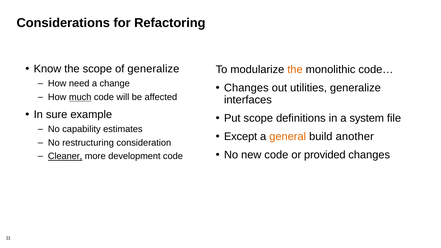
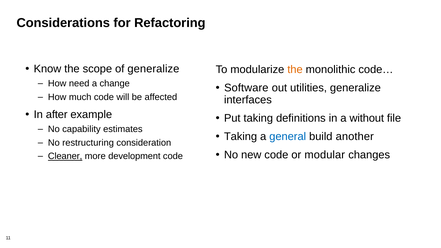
Changes: Changes -> Software (246, 88)
much underline: present -> none (80, 97)
sure: sure -> after (57, 115)
Put scope: scope -> taking (258, 118)
system: system -> without (367, 118)
Except: Except -> Taking (241, 137)
general colour: orange -> blue (288, 137)
provided: provided -> modular (325, 155)
